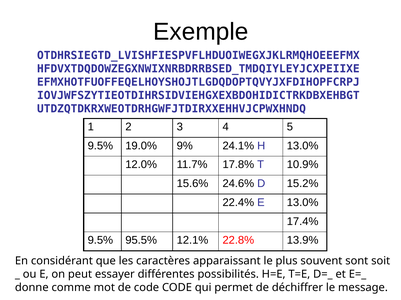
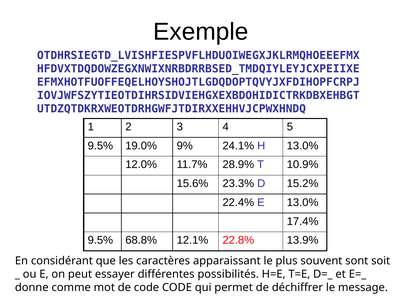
17.8%: 17.8% -> 28.9% (238, 165)
24.6%: 24.6% -> 23.3% (238, 184)
95.5%: 95.5% -> 68.8% (141, 241)
